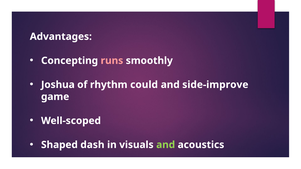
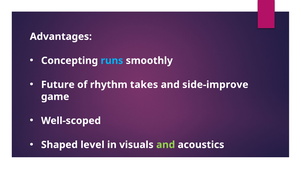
runs colour: pink -> light blue (112, 61)
Joshua: Joshua -> Future (58, 85)
could: could -> takes (144, 85)
dash: dash -> level (92, 145)
